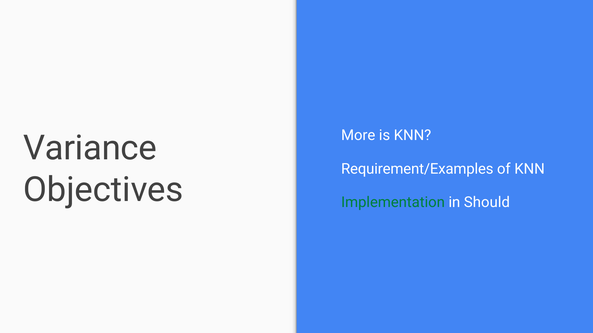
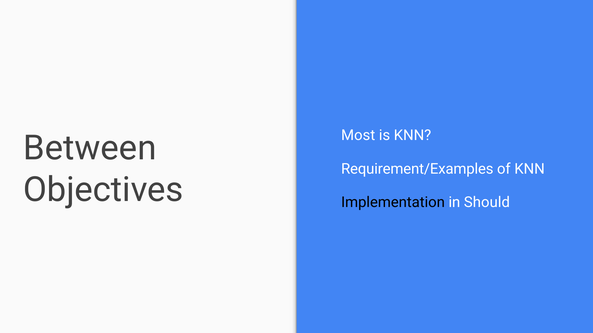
More: More -> Most (358, 136)
Variance: Variance -> Between (90, 148)
Implementation colour: green -> black (393, 203)
